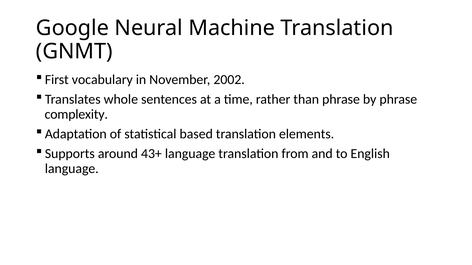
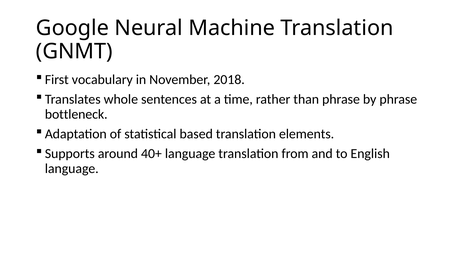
2002: 2002 -> 2018 (229, 80)
complexity: complexity -> bottleneck (76, 114)
43+: 43+ -> 40+ (151, 154)
